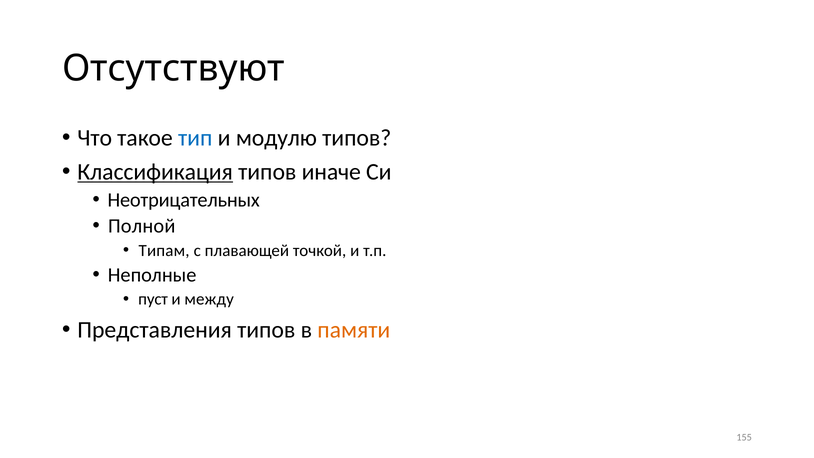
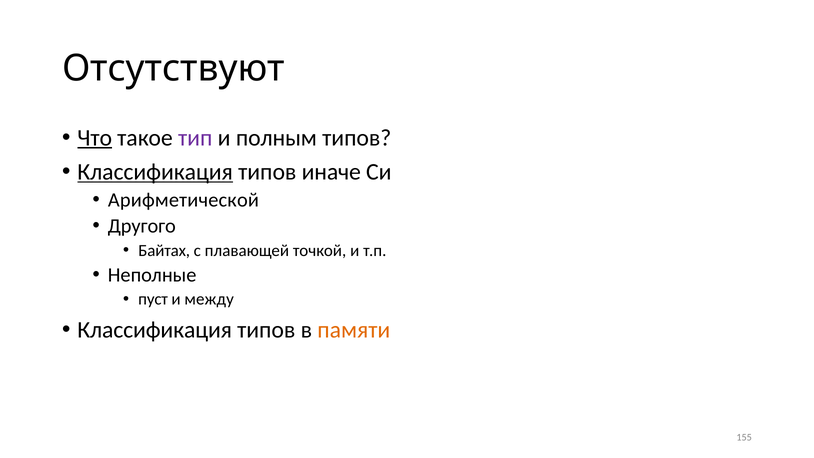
Что underline: none -> present (95, 138)
тип colour: blue -> purple (195, 138)
модулю: модулю -> полным (276, 138)
Неотрицательных: Неотрицательных -> Арифметической (183, 200)
Полной: Полной -> Другого (142, 226)
Типам: Типам -> Байтах (164, 250)
Представления: Представления -> Классификация (155, 330)
